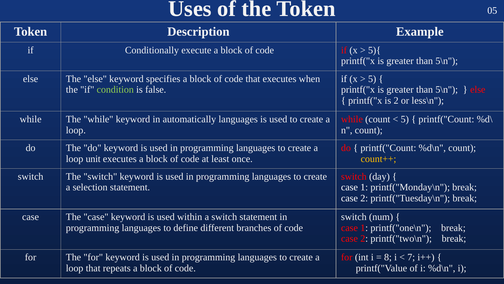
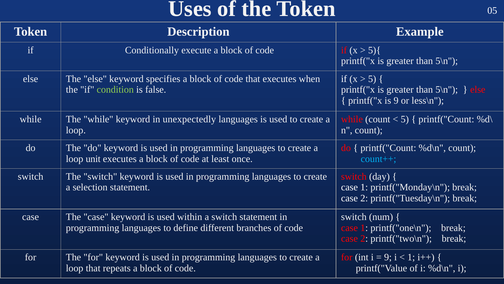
is 2: 2 -> 9 (396, 100)
automatically: automatically -> unexpectedly (189, 119)
count++ colour: yellow -> light blue (378, 159)
8: 8 -> 9 (388, 257)
7: 7 -> 1 (411, 257)
